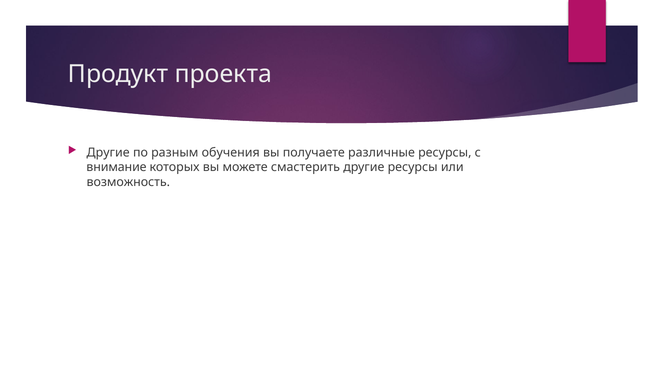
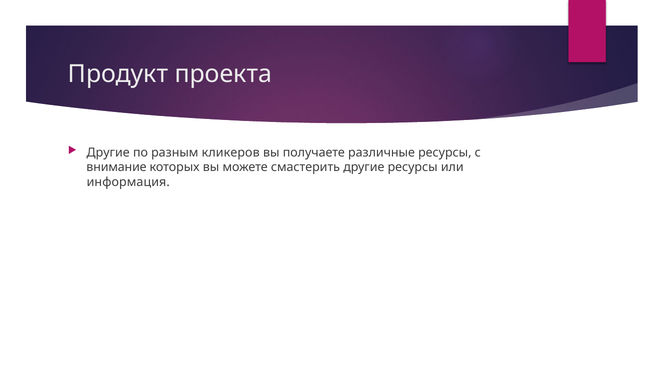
обучения: обучения -> кликеров (231, 153)
возможность: возможность -> информация (128, 183)
